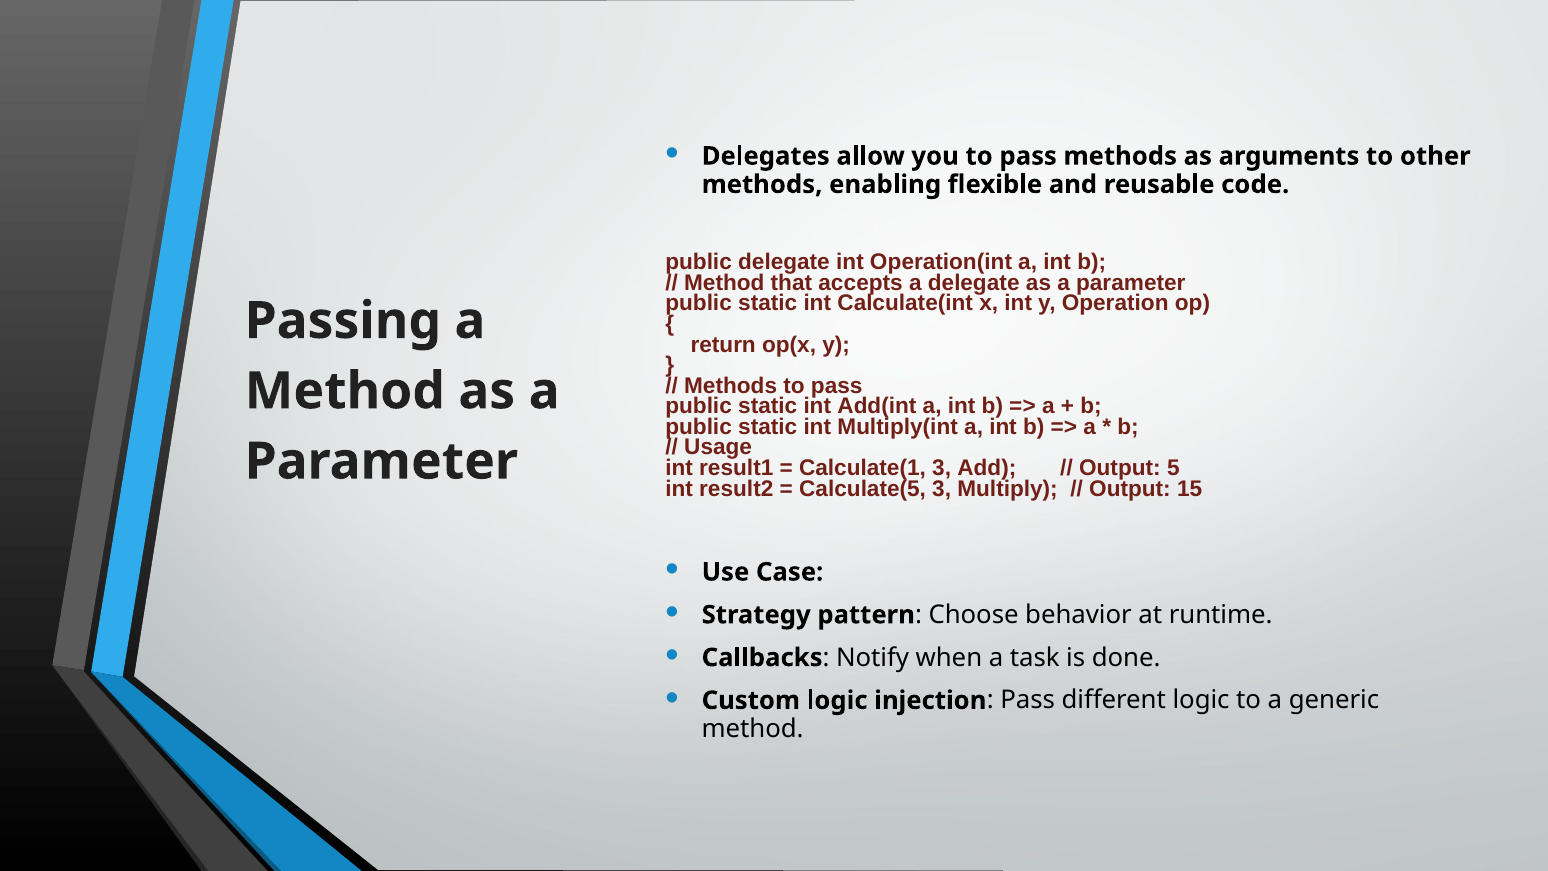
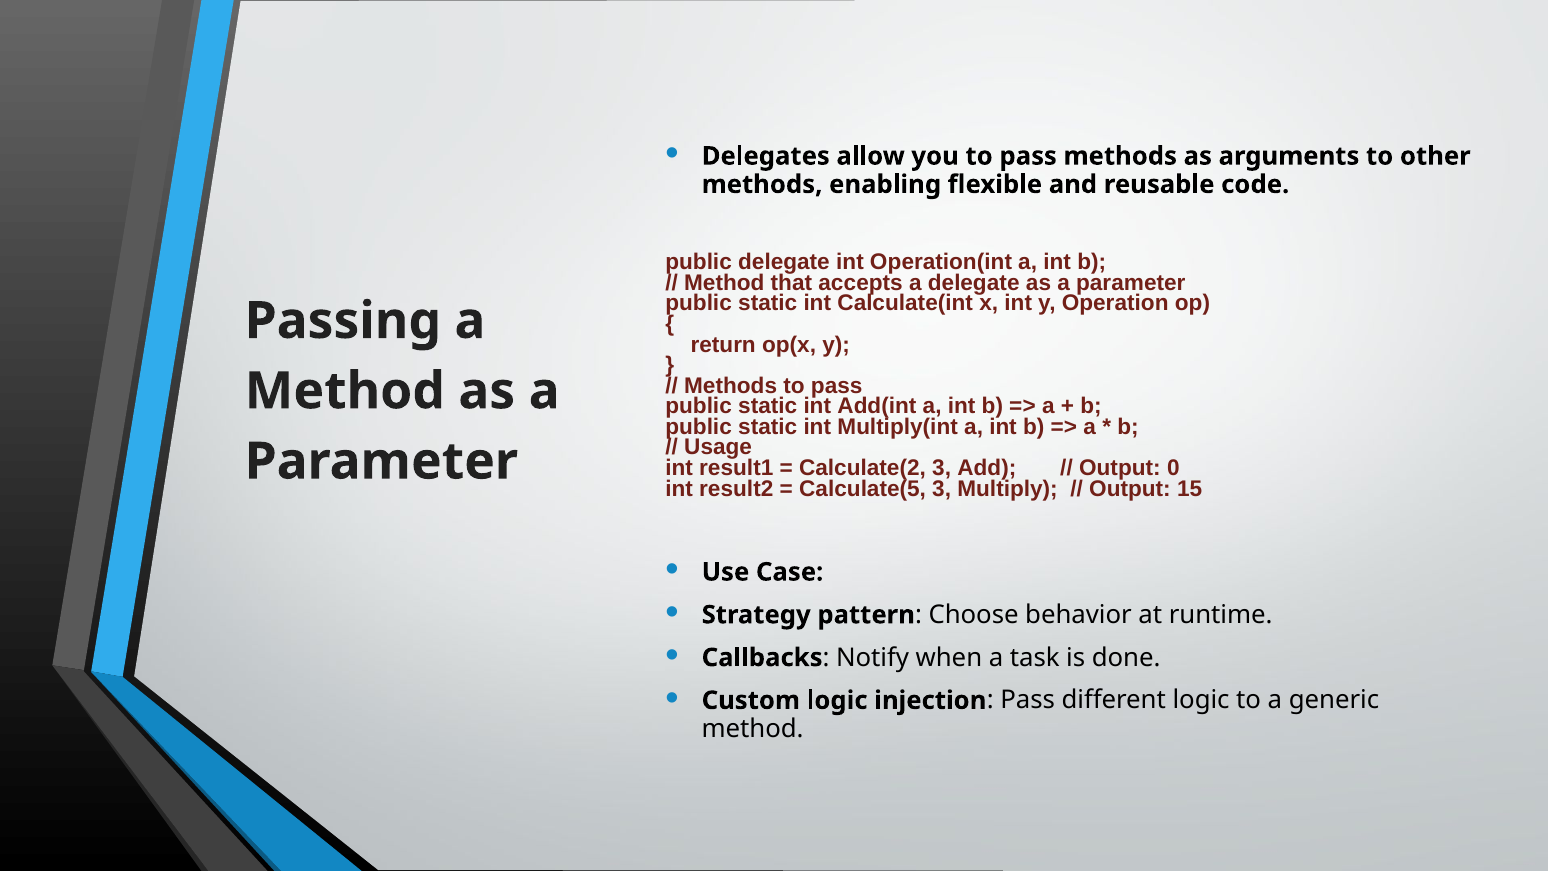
Calculate(1: Calculate(1 -> Calculate(2 (862, 468)
5: 5 -> 0 (1173, 468)
